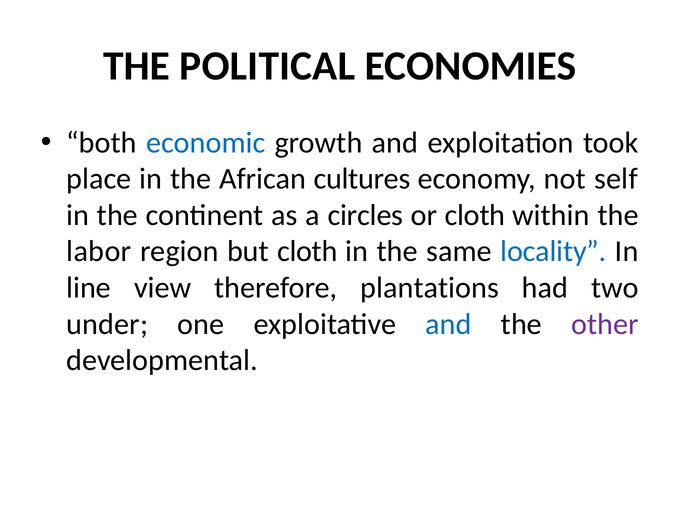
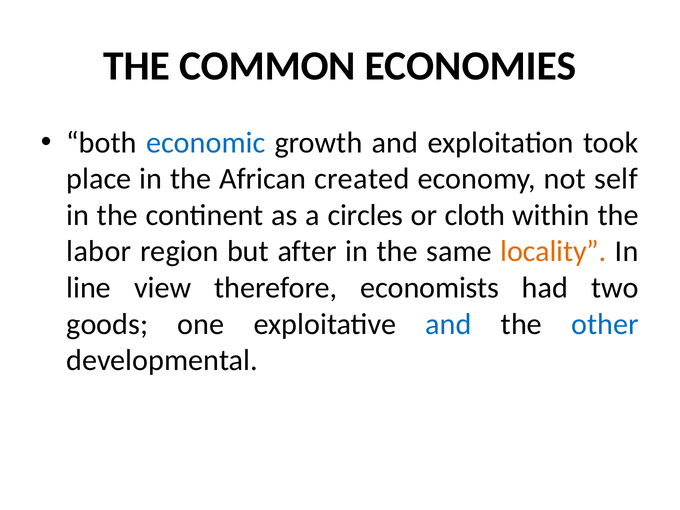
POLITICAL: POLITICAL -> COMMON (267, 66)
cultures: cultures -> created (362, 179)
but cloth: cloth -> after (307, 251)
locality colour: blue -> orange (553, 251)
plantations: plantations -> economists (430, 288)
under: under -> goods (107, 324)
other colour: purple -> blue (605, 324)
